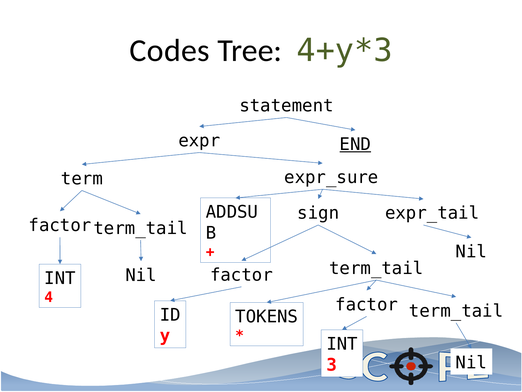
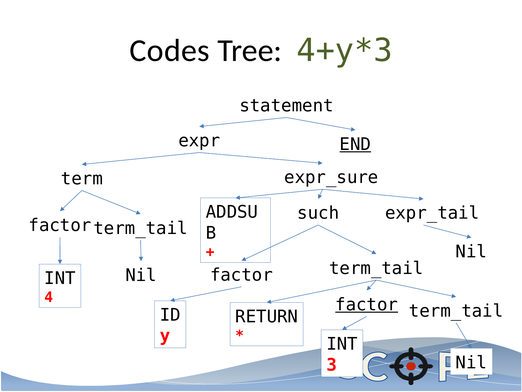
sign: sign -> such (318, 213)
factor underline: none -> present (367, 304)
TOKENS: TOKENS -> RETURN (267, 316)
